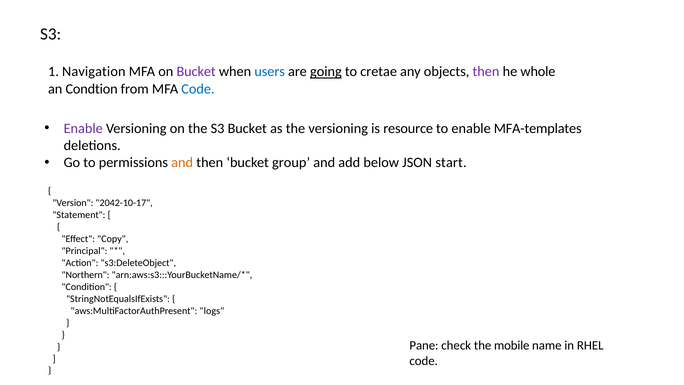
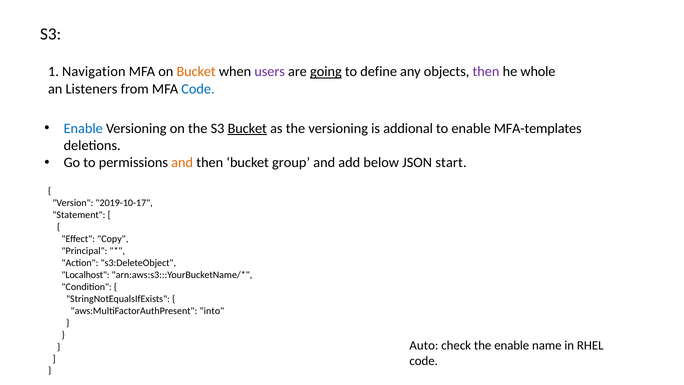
Bucket colour: purple -> orange (196, 72)
users colour: blue -> purple (270, 72)
cretae: cretae -> define (379, 72)
Condtion: Condtion -> Listeners (92, 89)
Enable colour: purple -> blue (83, 128)
Bucket underline: none -> present (247, 128)
resource: resource -> addional (408, 128)
2042-10-17: 2042-10-17 -> 2019-10-17 (124, 203)
Northern: Northern -> Localhost (86, 275)
logs: logs -> into (212, 311)
Pane: Pane -> Auto (424, 345)
the mobile: mobile -> enable (512, 345)
